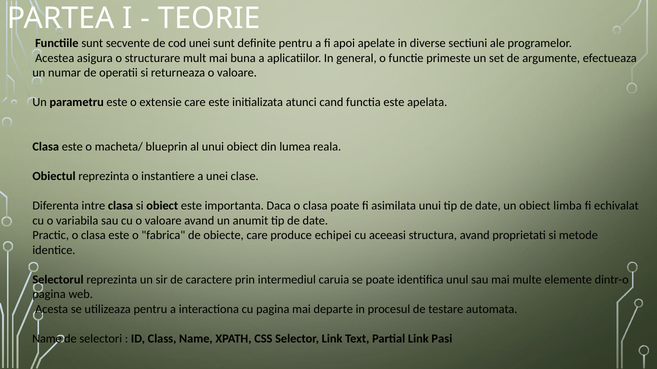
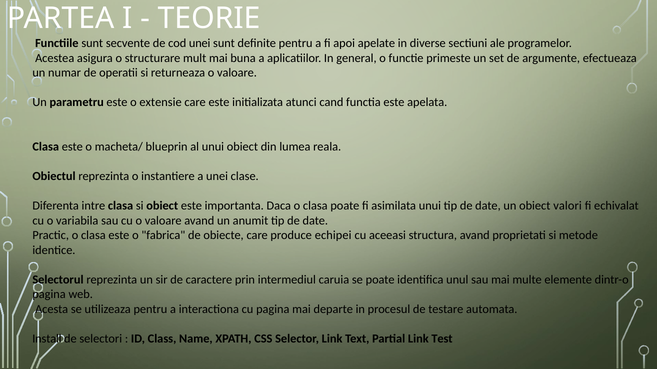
limba: limba -> valori (568, 206)
Name: Name -> Install (47, 339)
Pasi: Pasi -> Test (442, 339)
